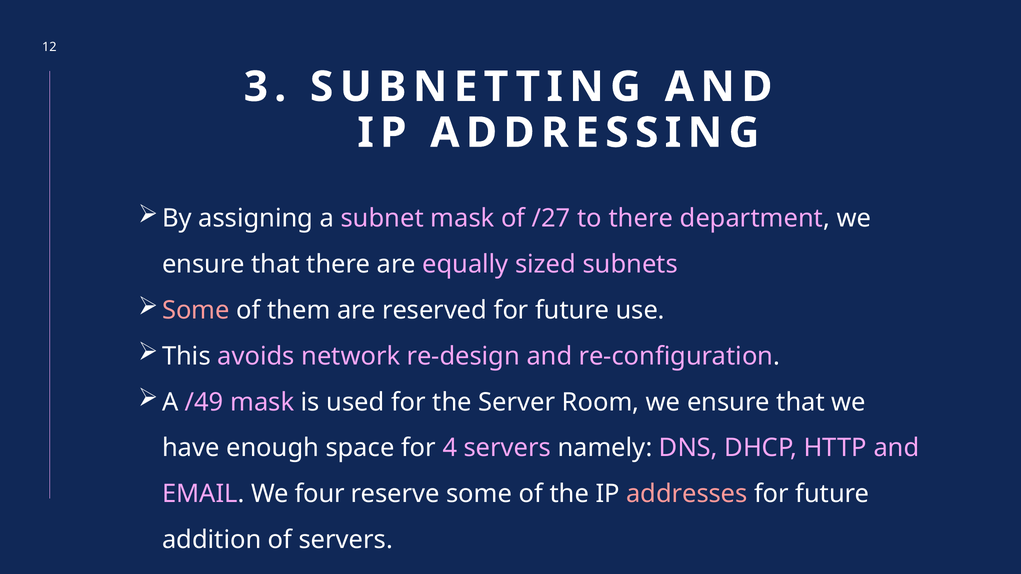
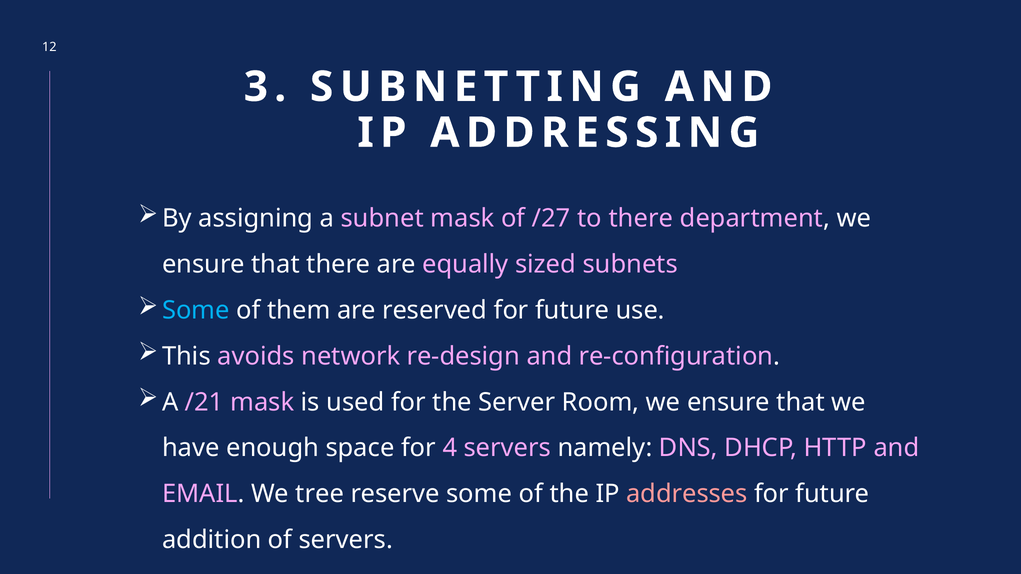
Some colour: pink -> light blue (196, 310)
/49: /49 -> /21 (204, 402)
four: four -> tree (320, 494)
